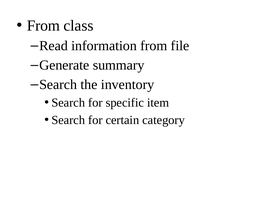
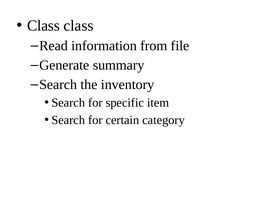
From: From -> Class (43, 26)
